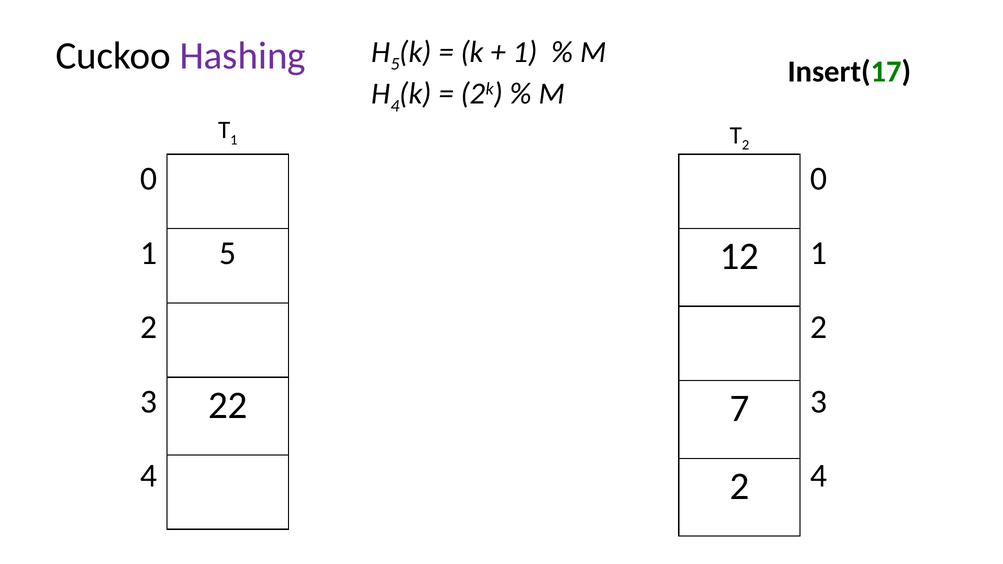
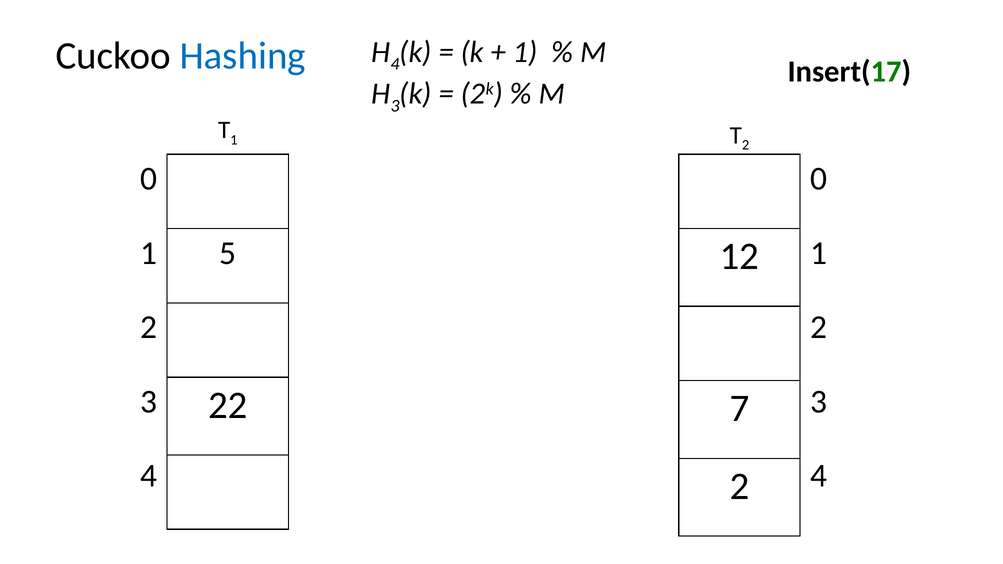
5: 5 -> 4 (395, 64)
Hashing colour: purple -> blue (243, 56)
4: 4 -> 3 (395, 106)
